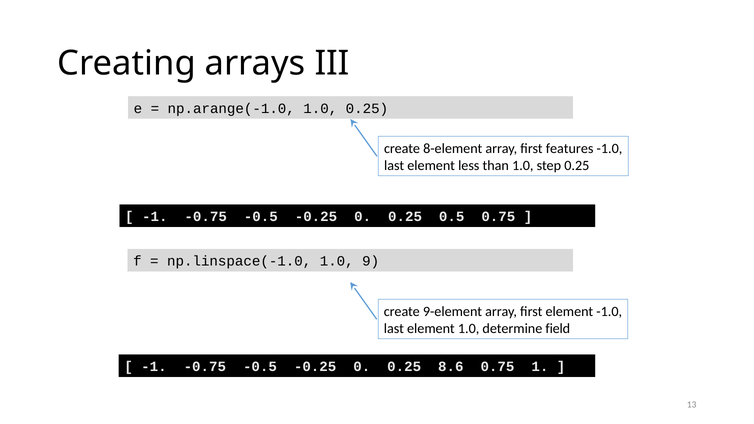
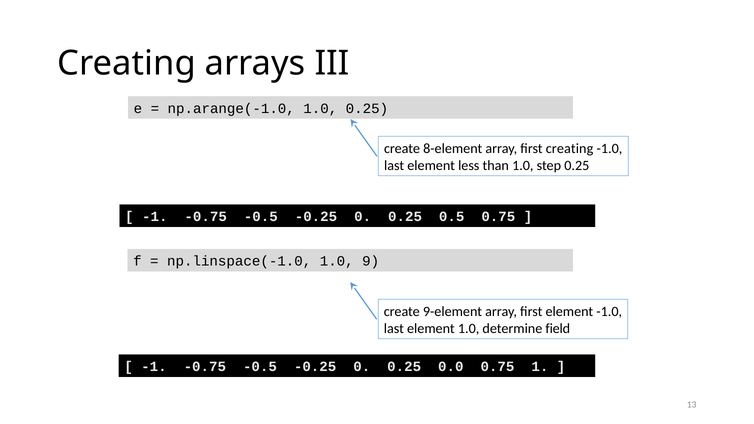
first features: features -> creating (570, 149)
8.6: 8.6 -> 0.0 (451, 367)
